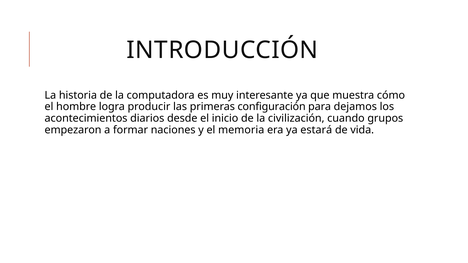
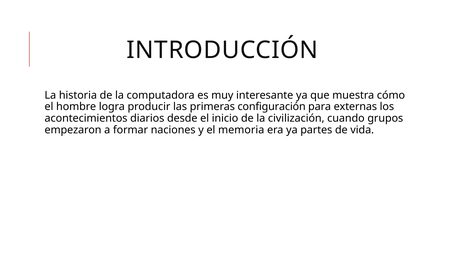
dejamos: dejamos -> externas (355, 107)
estará: estará -> partes (316, 130)
